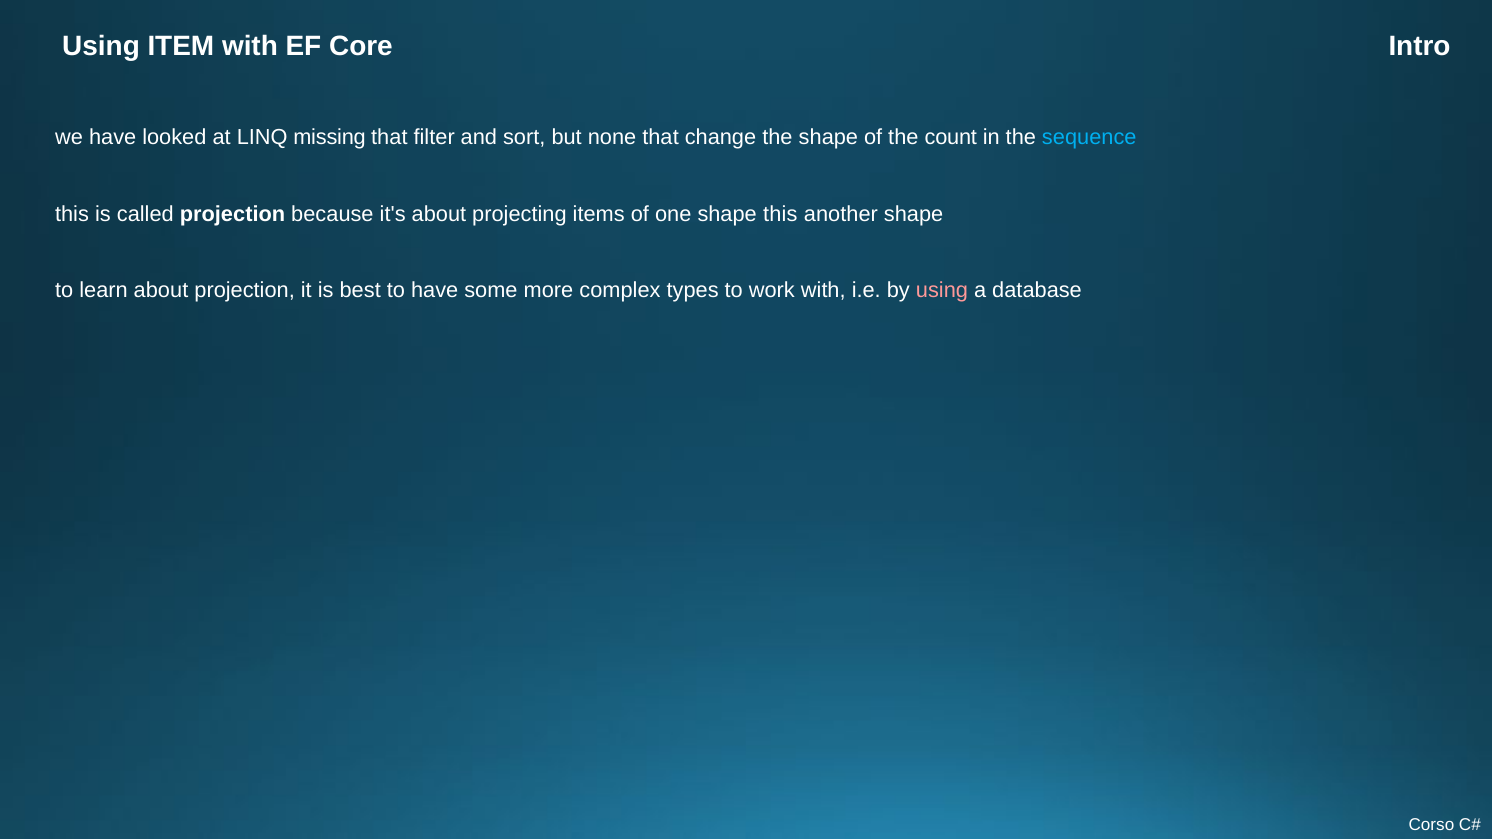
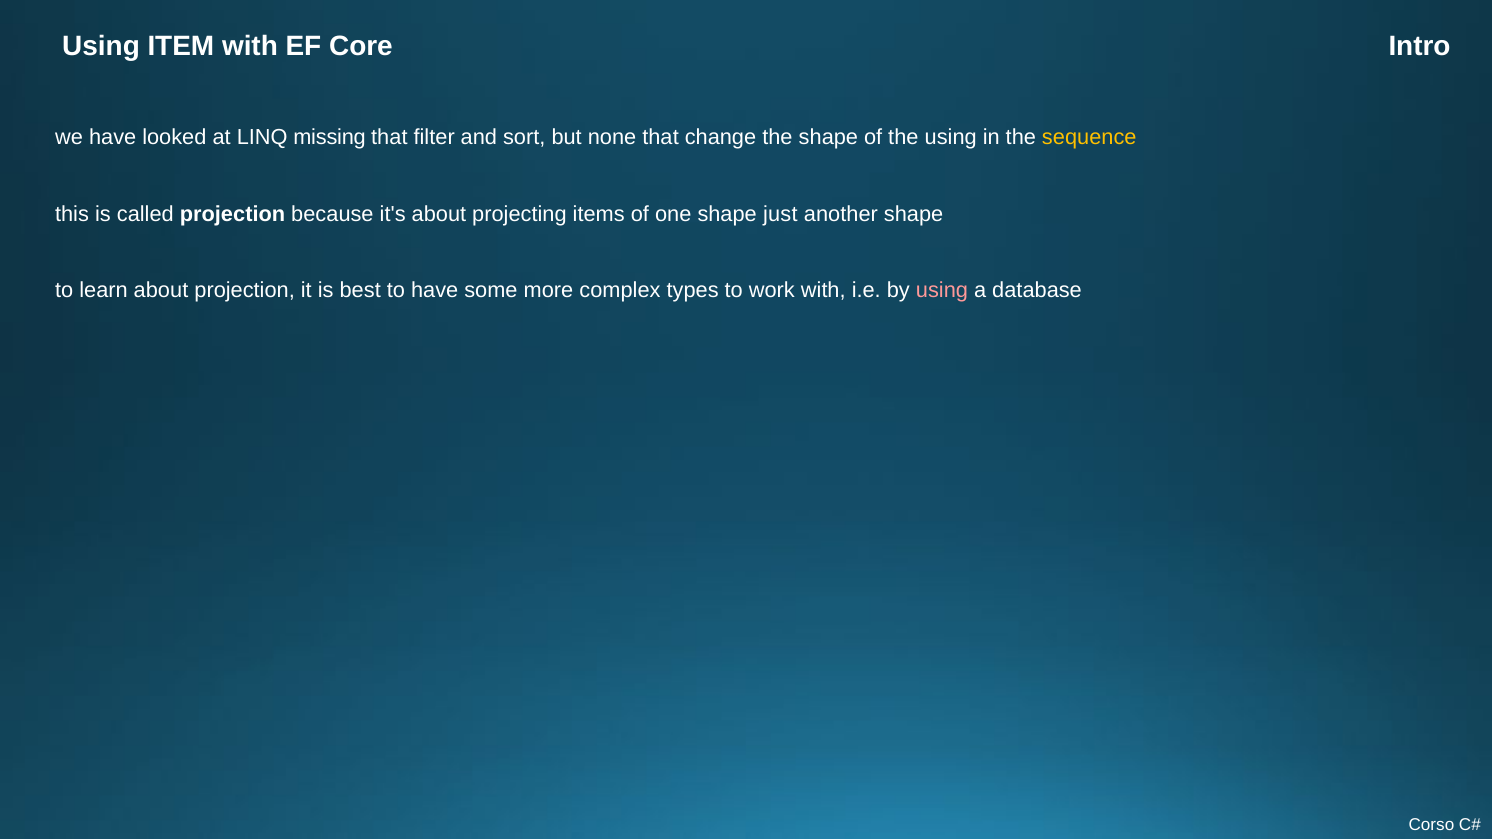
the count: count -> using (951, 138)
sequence colour: light blue -> yellow (1089, 138)
shape this: this -> just (780, 214)
